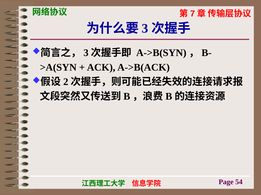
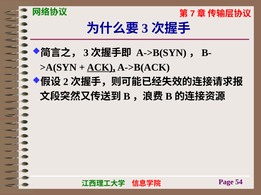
ACK underline: none -> present (101, 68)
